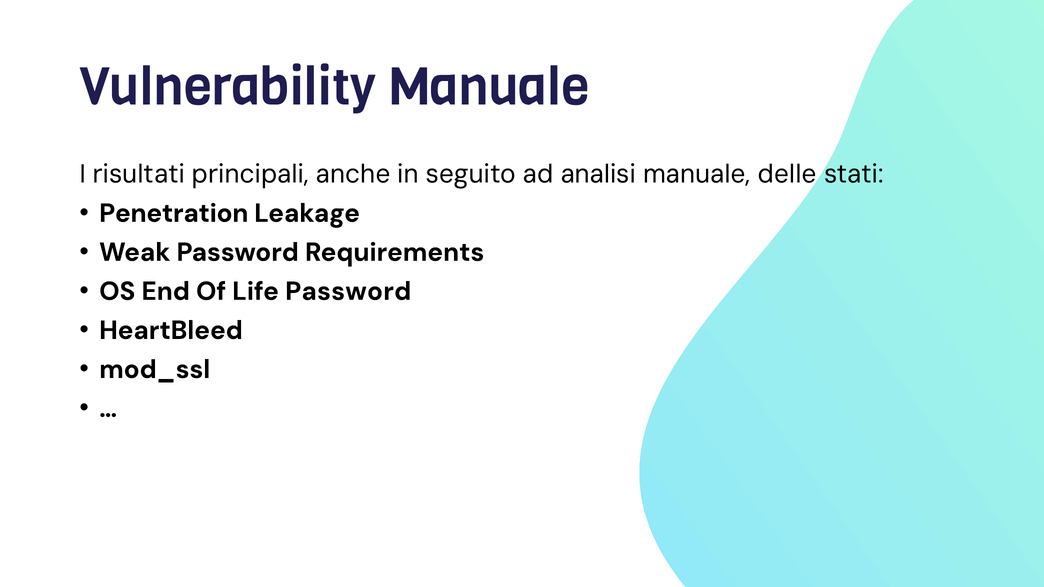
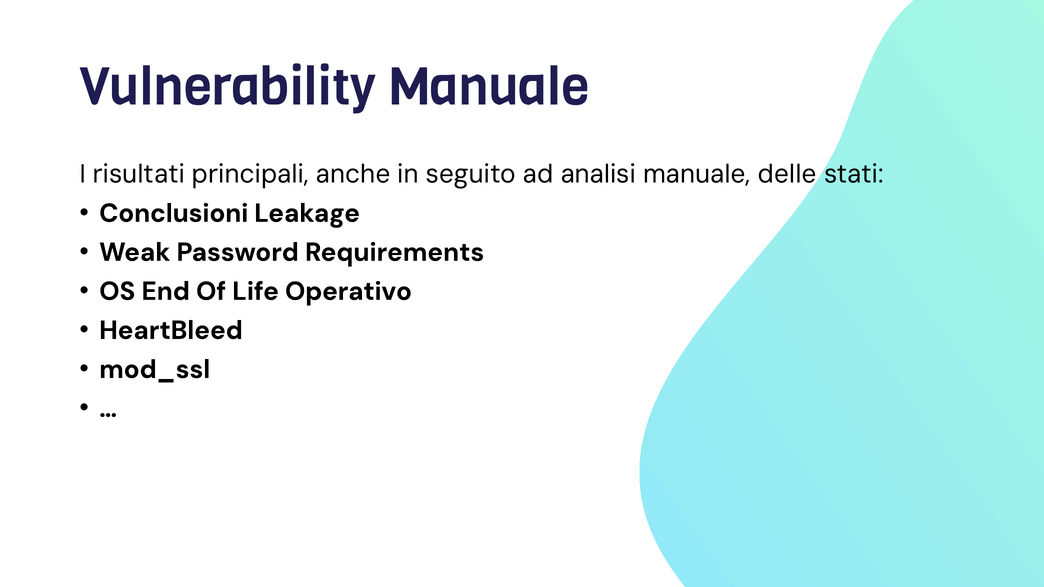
Penetration: Penetration -> Conclusioni (174, 213)
Life Password: Password -> Operativo (348, 291)
